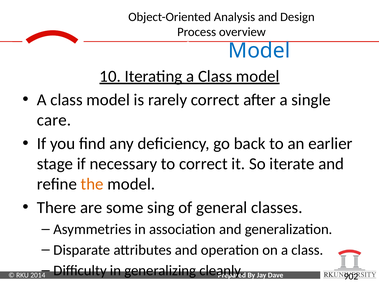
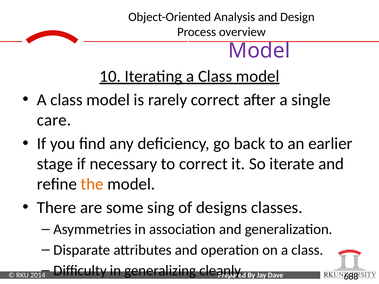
Model colour: blue -> purple (259, 51)
general: general -> designs (222, 208)
902: 902 -> 688 (351, 277)
